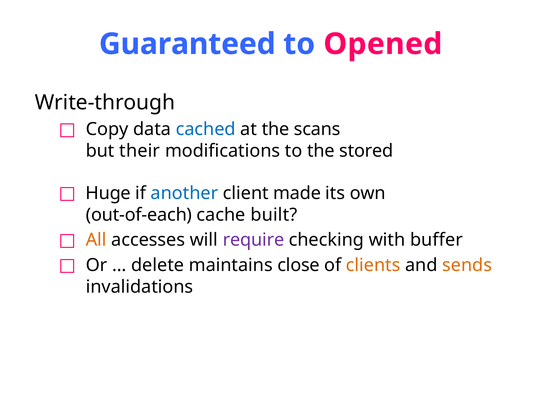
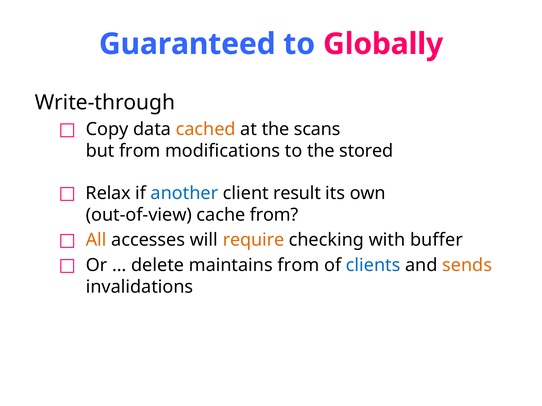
Opened: Opened -> Globally (383, 44)
cached colour: blue -> orange (206, 129)
but their: their -> from (140, 151)
Huge: Huge -> Relax (108, 193)
made: made -> result (297, 193)
out-of-each: out-of-each -> out-of-view (139, 215)
cache built: built -> from (274, 215)
require colour: purple -> orange (253, 240)
maintains close: close -> from (298, 266)
clients colour: orange -> blue (373, 266)
